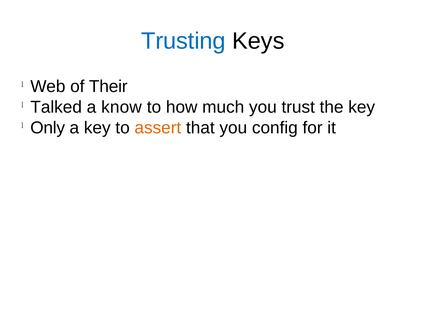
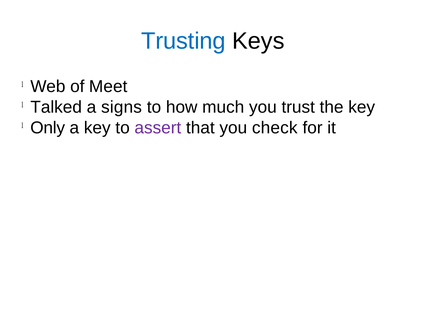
Their: Their -> Meet (108, 86)
know: know -> signs (122, 107)
assert colour: orange -> purple (158, 127)
config: config -> check (275, 127)
